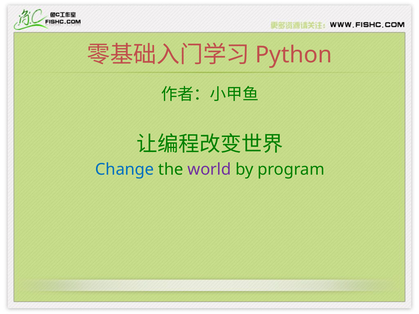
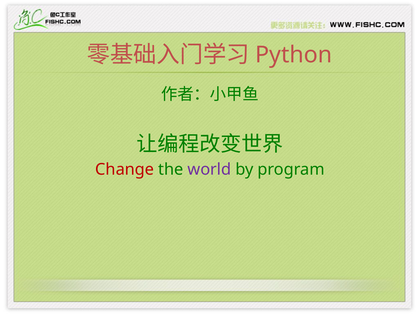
Change colour: blue -> red (125, 170)
